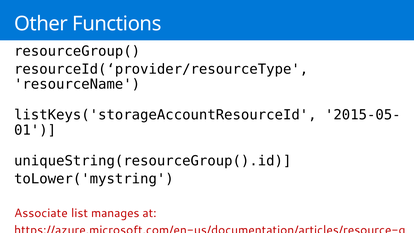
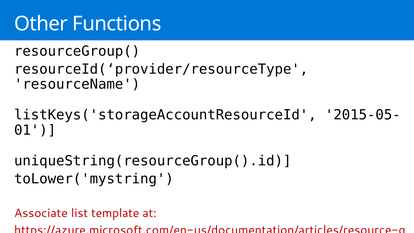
manages: manages -> template (115, 213)
